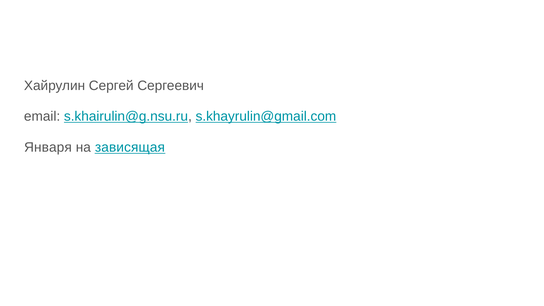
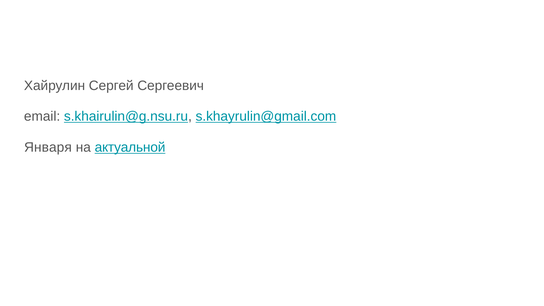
зависящая: зависящая -> актуальной (130, 147)
